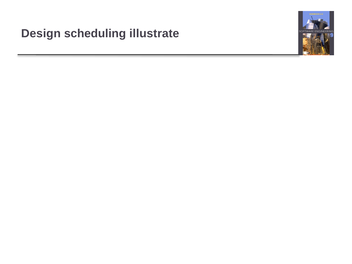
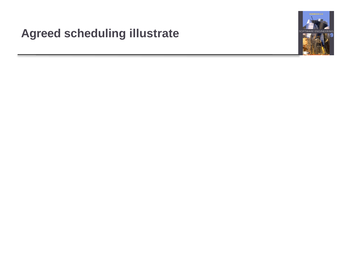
Design: Design -> Agreed (41, 33)
